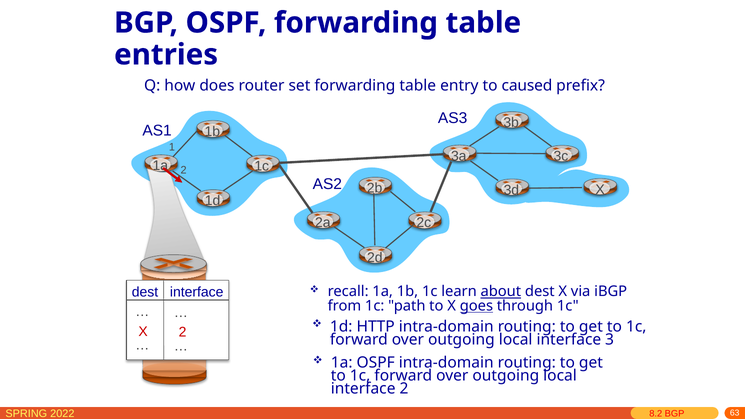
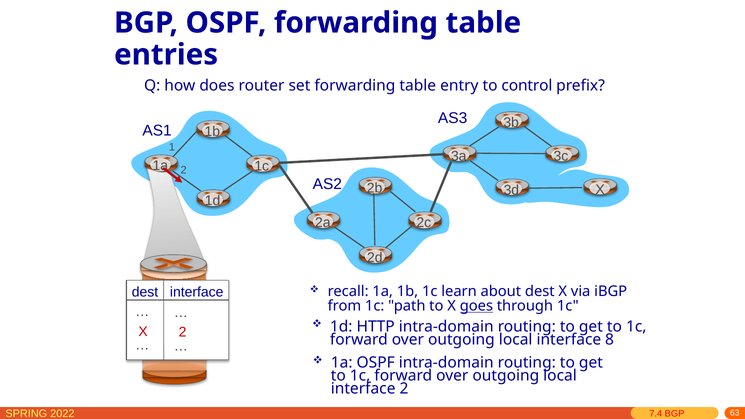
caused: caused -> control (527, 86)
about underline: present -> none (501, 292)
3: 3 -> 8 (610, 339)
8.2: 8.2 -> 7.4 (656, 414)
